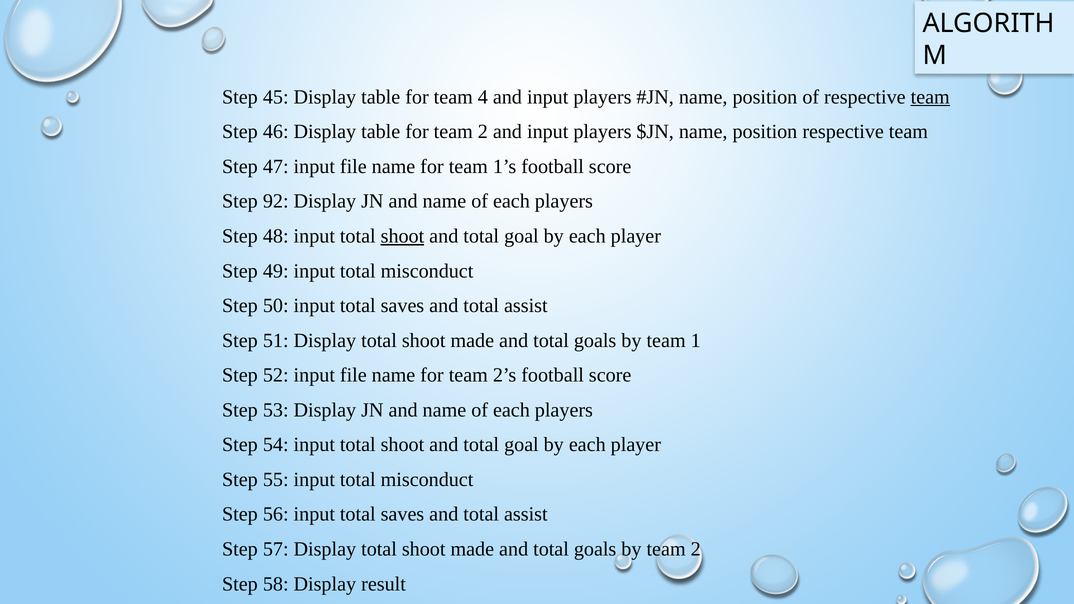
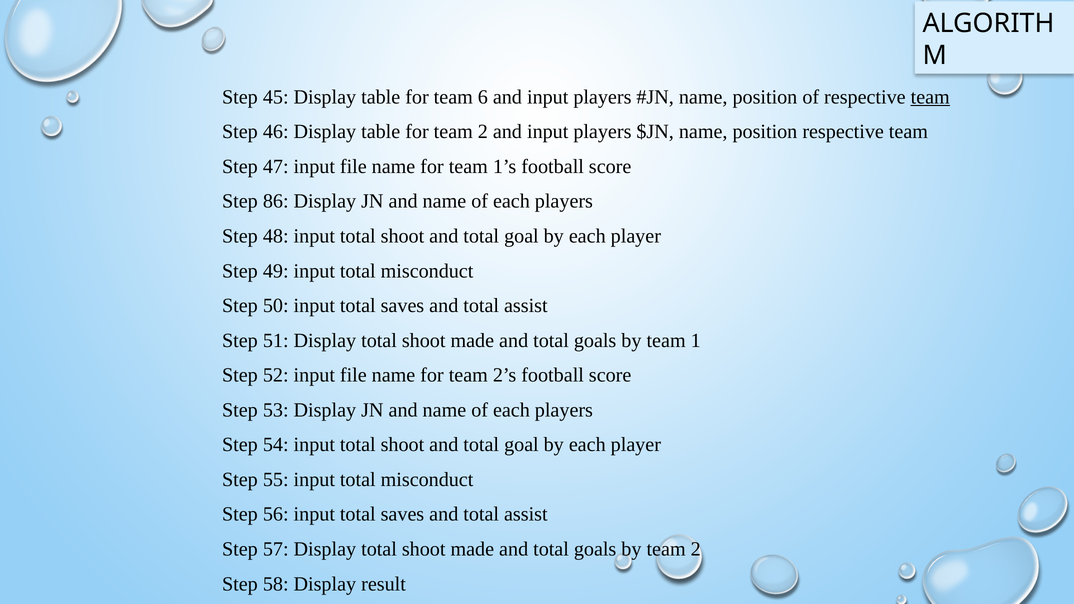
4: 4 -> 6 (483, 97)
92: 92 -> 86 (276, 201)
shoot underline: present -> none (402, 236)
